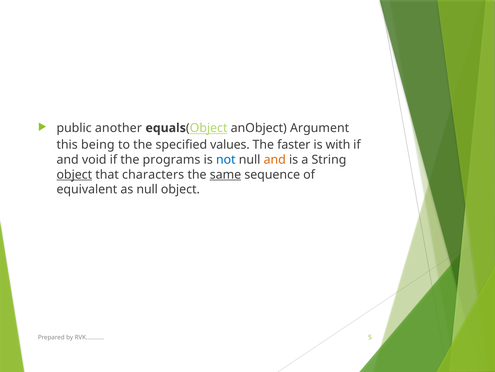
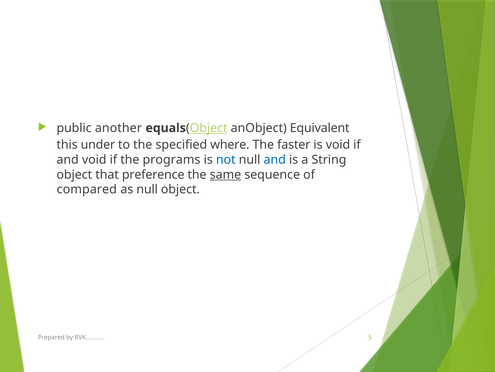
Argument: Argument -> Equivalent (320, 128)
being: being -> under (98, 145)
values: values -> where (230, 145)
is with: with -> void (338, 145)
and colour: orange -> blue (275, 159)
object underline: present -> none (74, 174)
characters: characters -> preference (153, 174)
equivalent: equivalent -> compared (87, 189)
